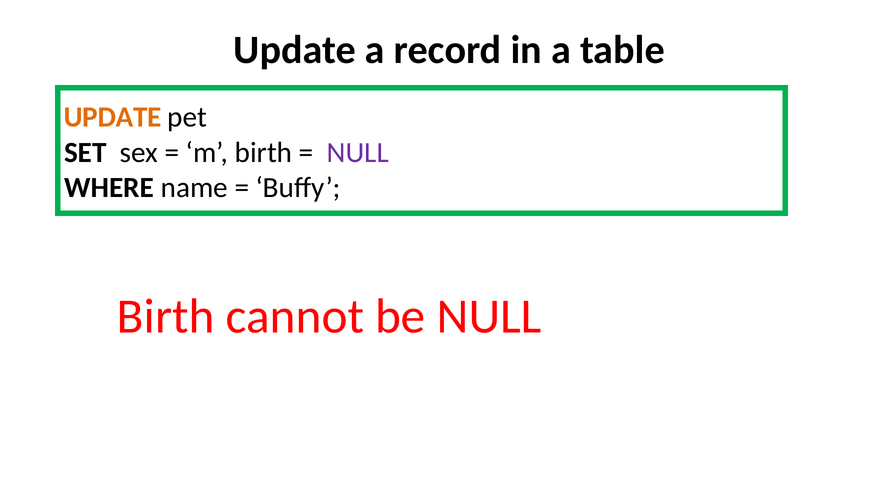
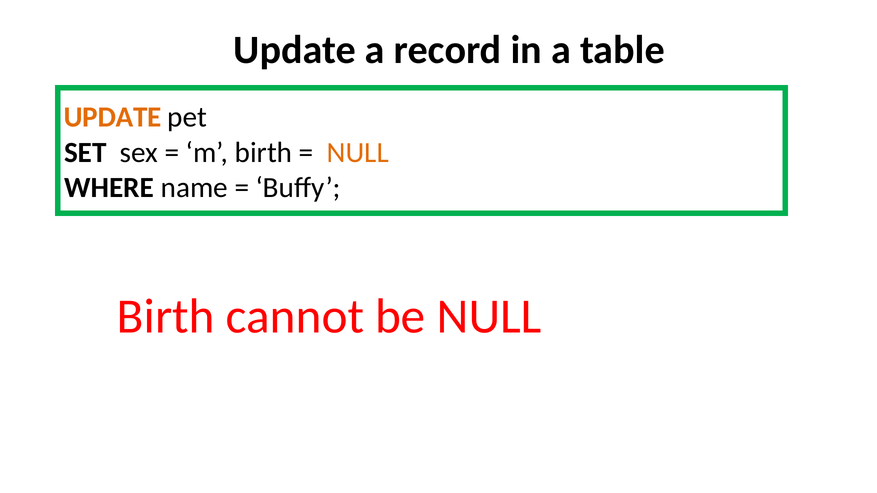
NULL colour: purple -> orange (358, 152)
